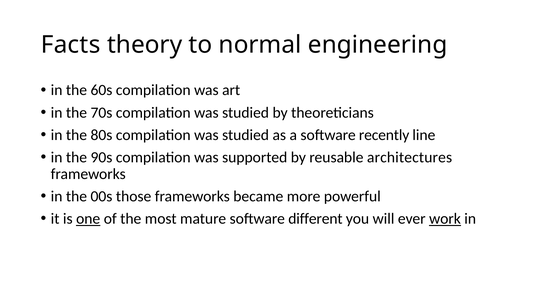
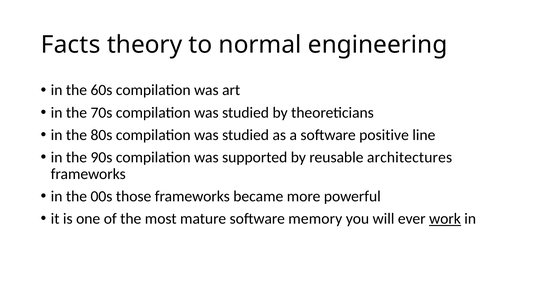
recently: recently -> positive (384, 135)
one underline: present -> none (88, 219)
different: different -> memory (315, 219)
